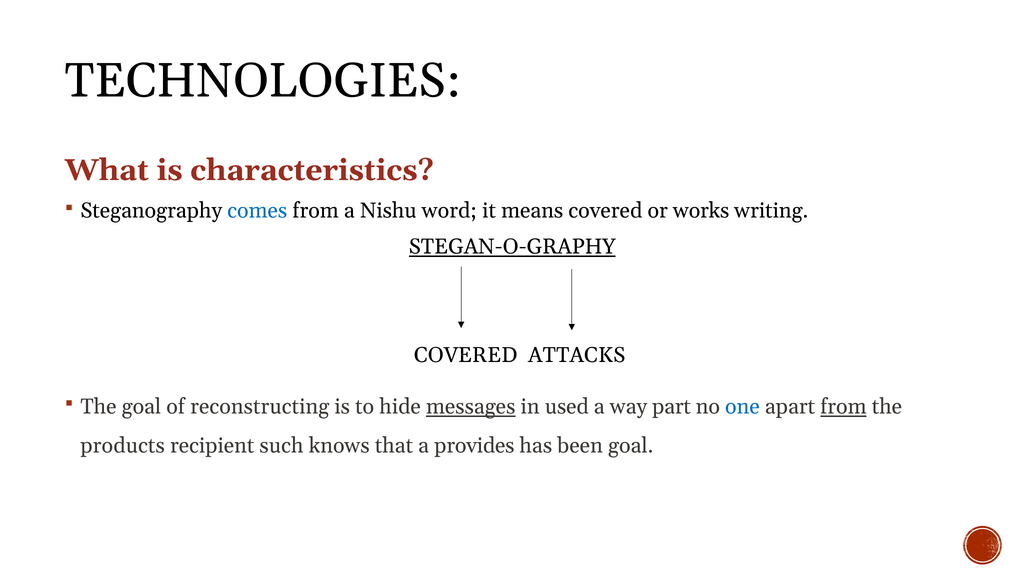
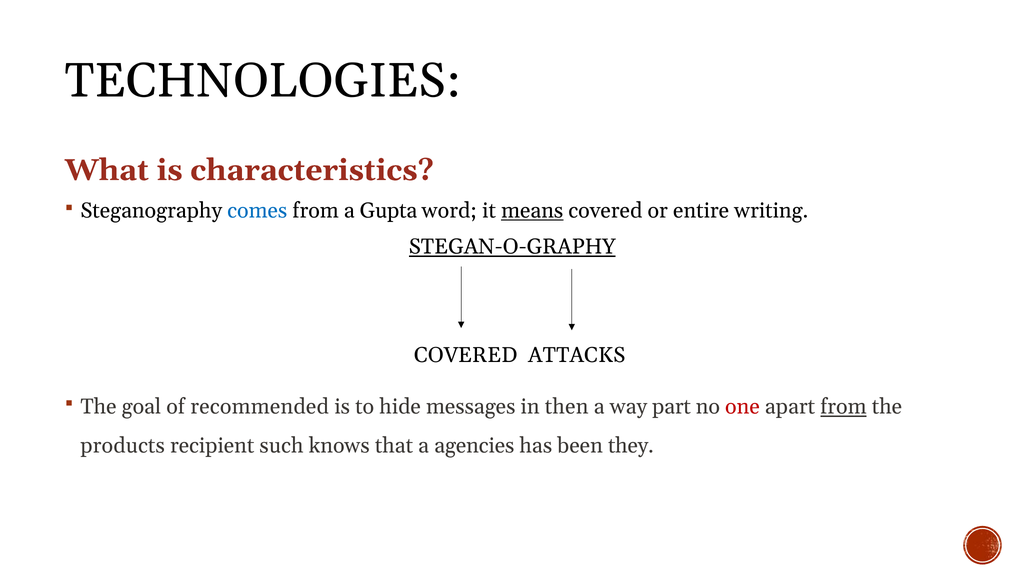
Nishu: Nishu -> Gupta (388, 211)
means underline: none -> present (532, 211)
works: works -> entire (701, 211)
reconstructing: reconstructing -> recommended (260, 407)
messages underline: present -> none (471, 407)
used: used -> then (567, 407)
one colour: blue -> red (742, 407)
provides: provides -> agencies (474, 446)
been goal: goal -> they (631, 446)
